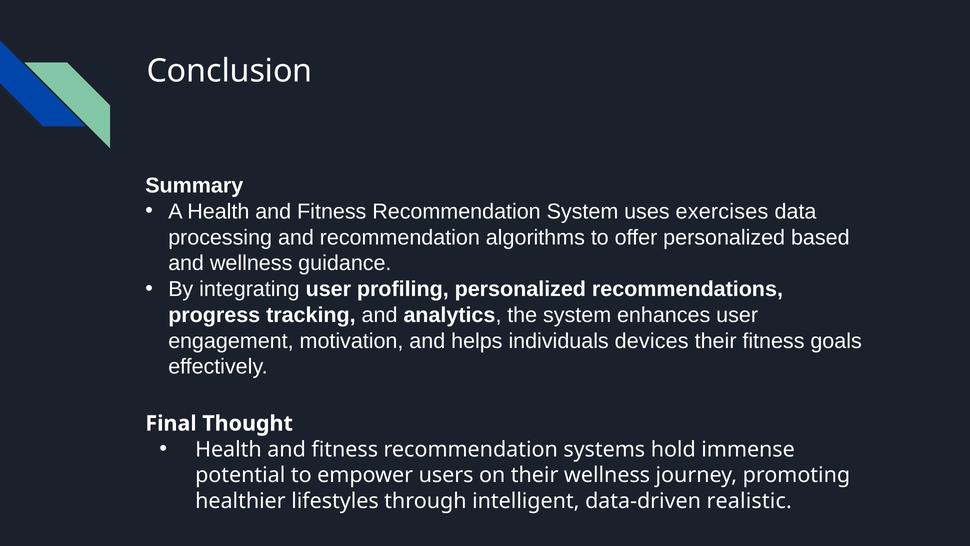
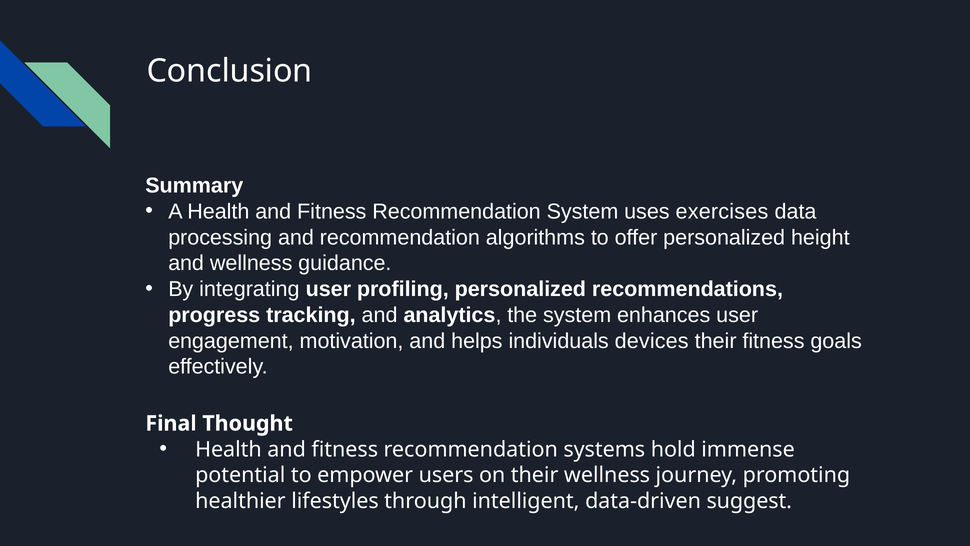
based: based -> height (820, 237)
realistic: realistic -> suggest (749, 501)
